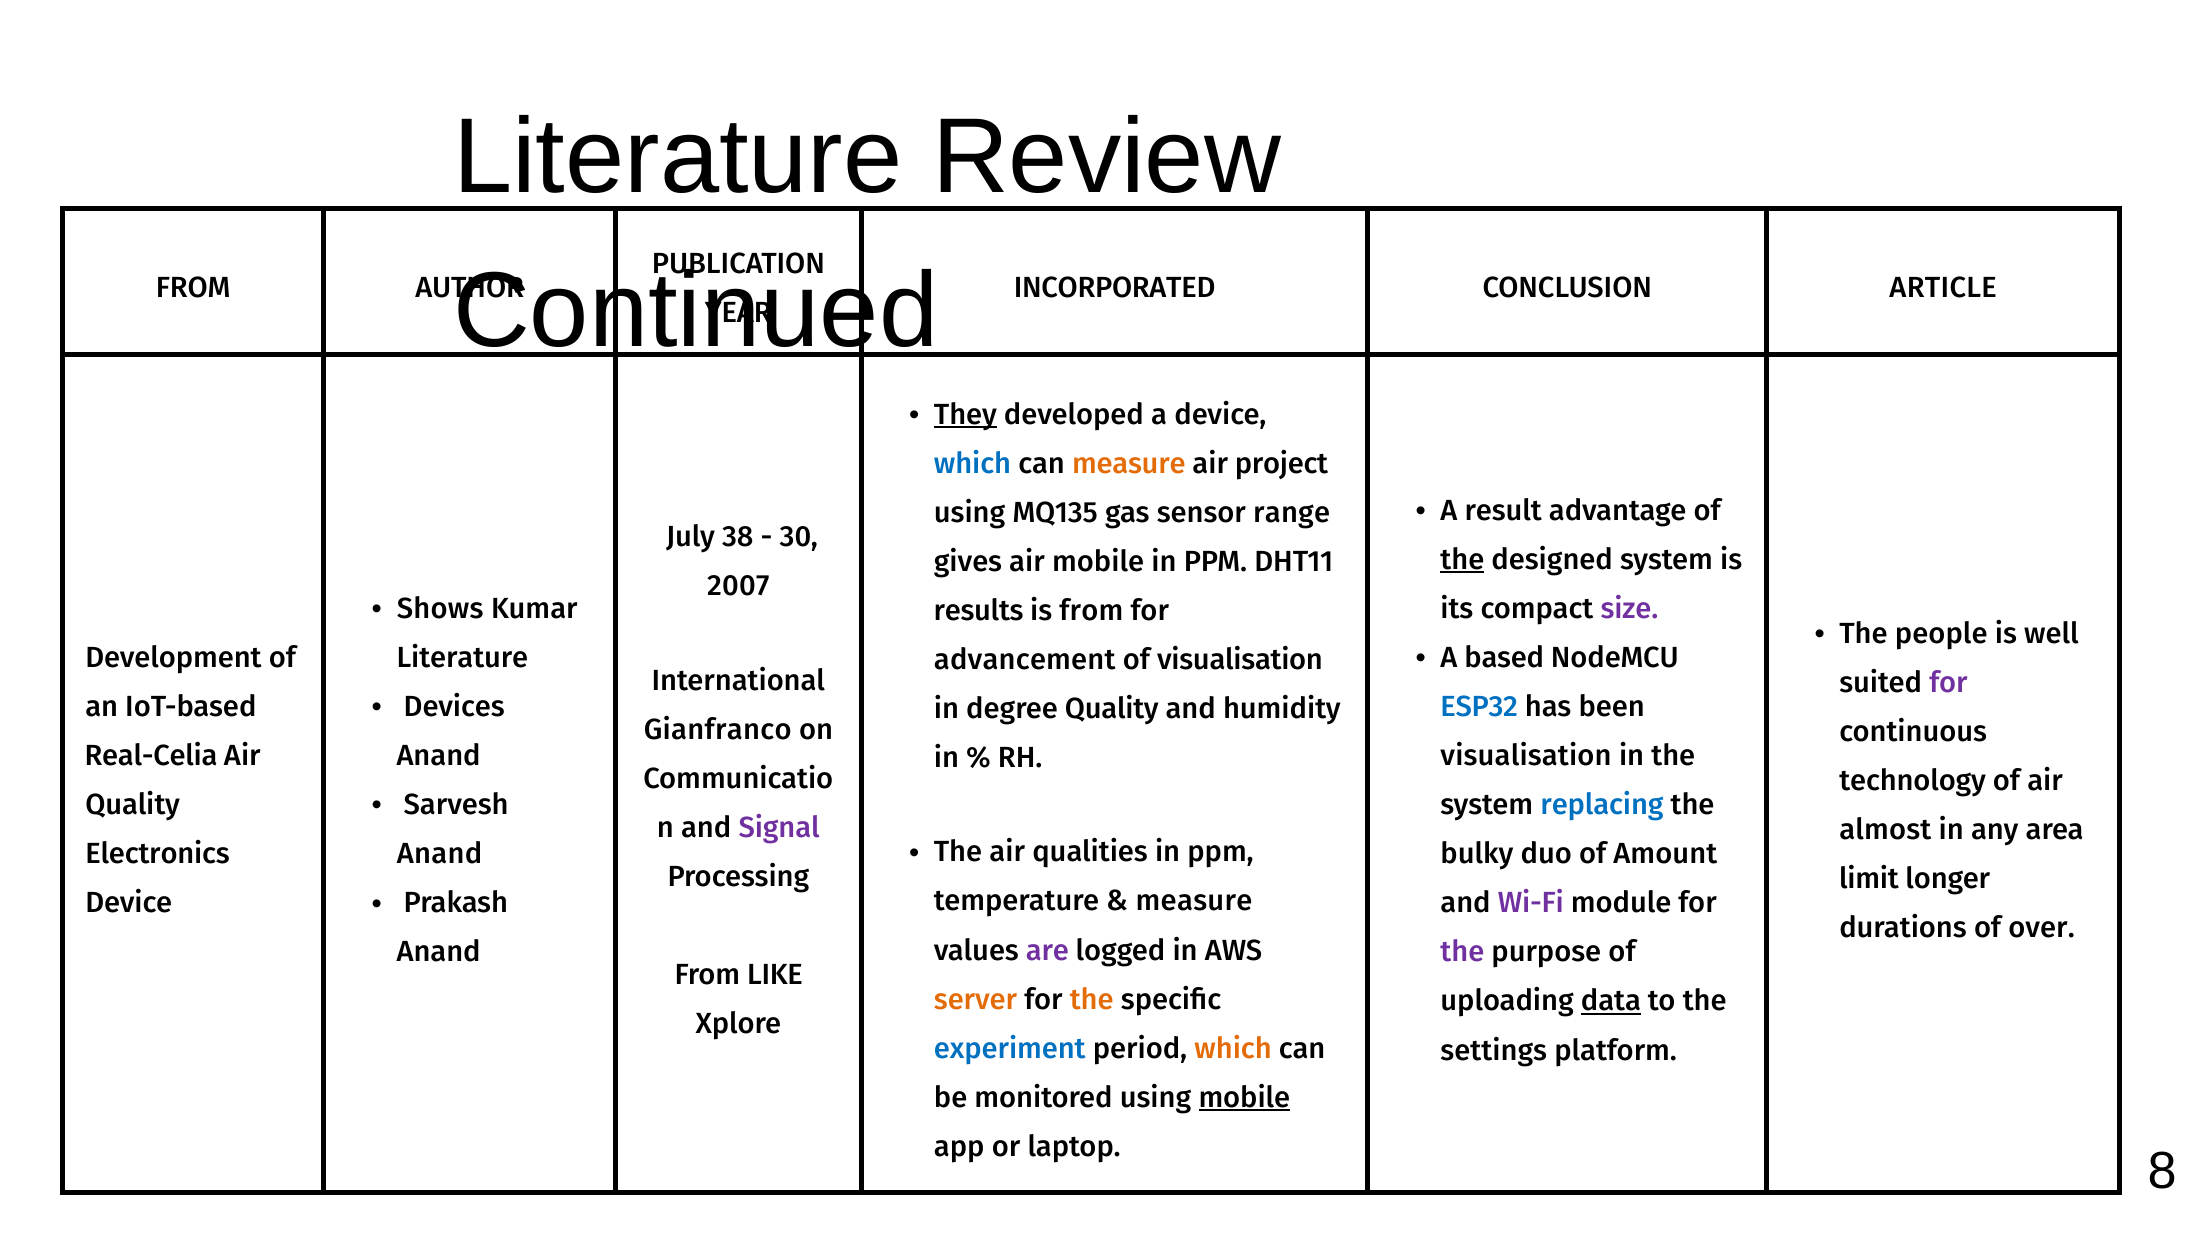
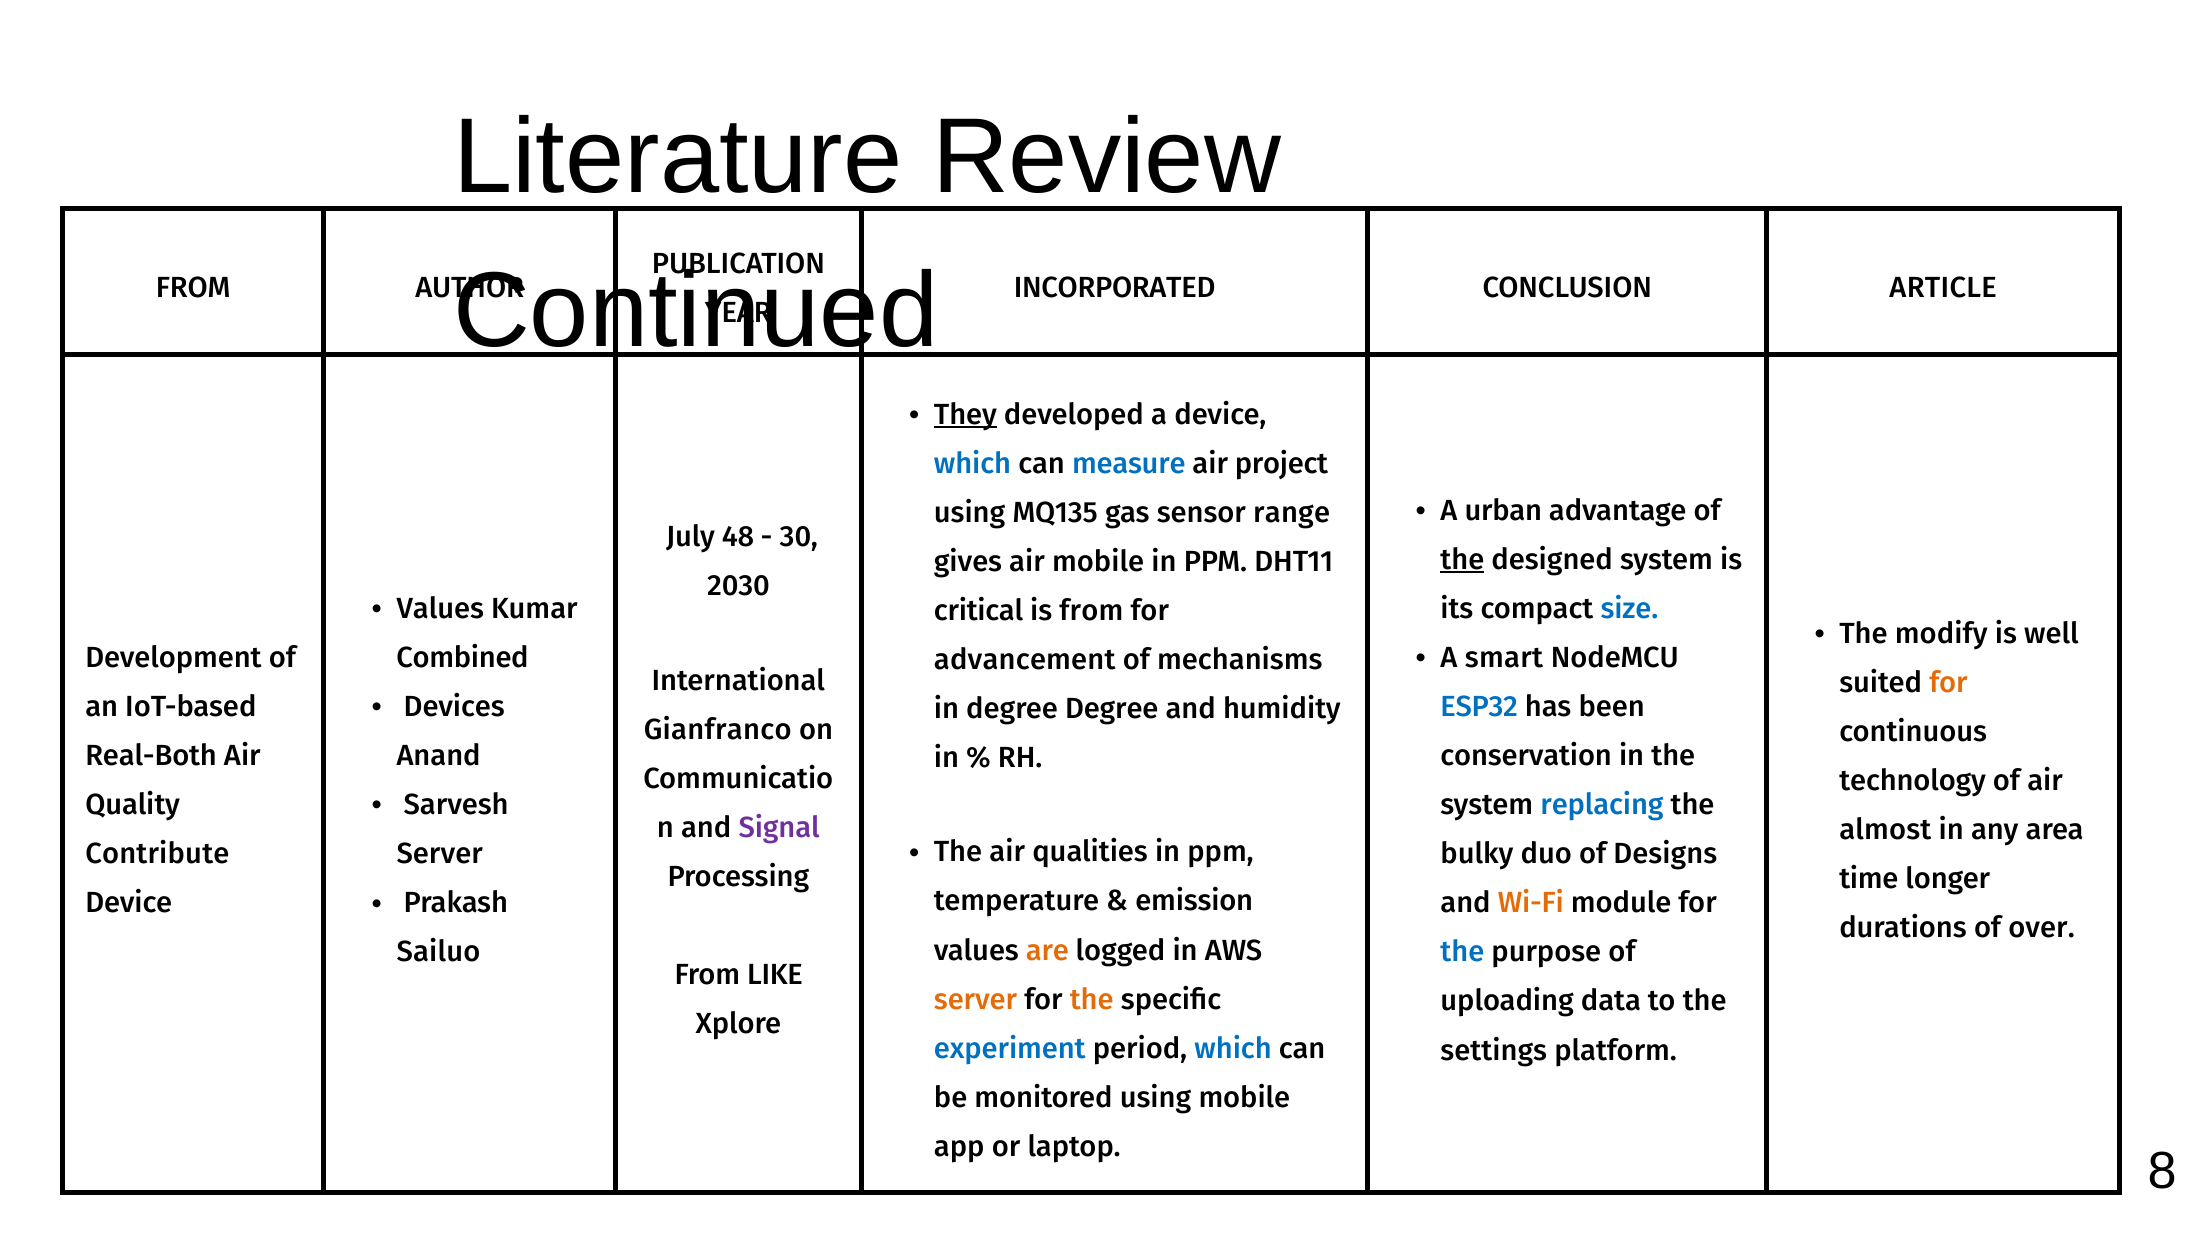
measure colour: orange -> blue (1129, 464)
result: result -> urban (1503, 511)
38: 38 -> 48 (738, 537)
2007: 2007 -> 2030 (739, 586)
Shows: Shows -> Values (440, 609)
size colour: purple -> blue (1629, 609)
results: results -> critical (979, 611)
people: people -> modify (1941, 634)
based: based -> smart (1504, 658)
Literature: Literature -> Combined (462, 658)
of visualisation: visualisation -> mechanisms (1240, 660)
for colour: purple -> orange (1948, 683)
degree Quality: Quality -> Degree (1112, 709)
Real-Celia: Real-Celia -> Real-Both (151, 756)
visualisation: visualisation -> conservation (1526, 756)
Electronics: Electronics -> Contribute (157, 854)
Anand: Anand -> Server (440, 854)
Amount: Amount -> Designs (1665, 854)
limit: limit -> time (1869, 879)
measure: measure -> emission (1194, 902)
Wi-Fi colour: purple -> orange (1531, 903)
are colour: purple -> orange (1047, 951)
Anand: Anand -> Sailuo (438, 952)
the colour: purple -> blue (1462, 952)
data underline: present -> none (1611, 1002)
which colour: orange -> blue (1233, 1049)
mobile underline: present -> none (1244, 1098)
